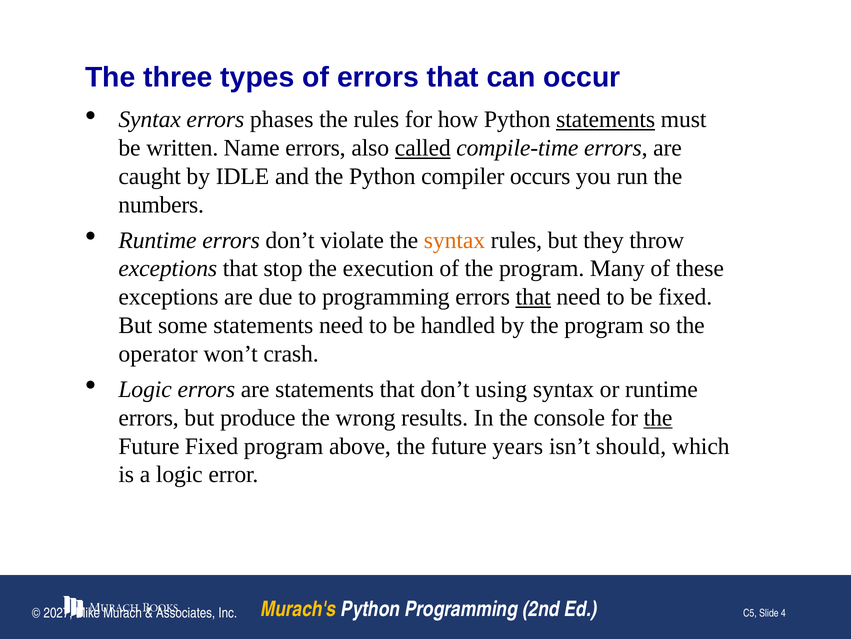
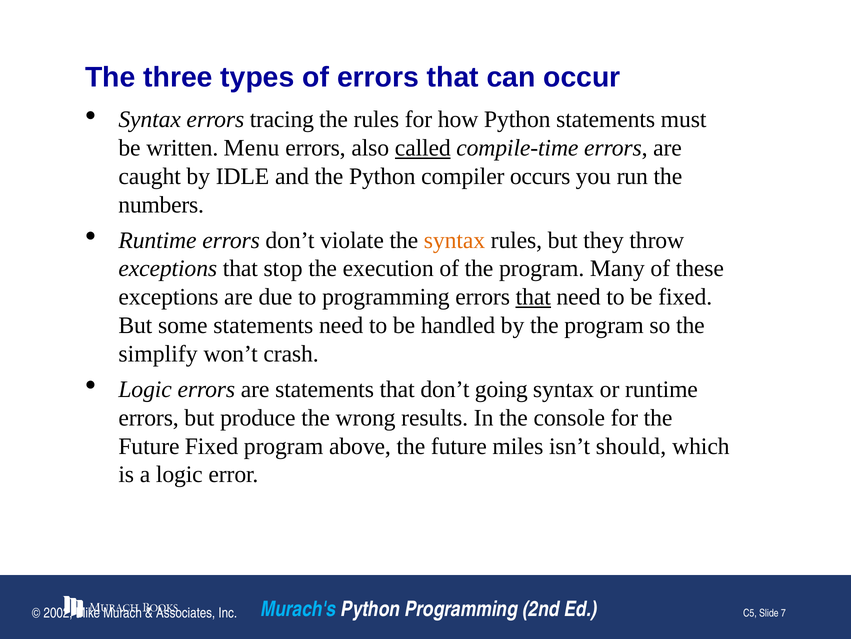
phases: phases -> tracing (282, 119)
statements underline: present -> none (606, 119)
Name: Name -> Menu (251, 148)
operator: operator -> simplify (158, 354)
using: using -> going (501, 389)
the underline: present -> none (658, 417)
years: years -> miles (518, 446)
Murach's colour: yellow -> light blue (298, 609)
2027: 2027 -> 2002 (58, 612)
4: 4 -> 7 (783, 612)
